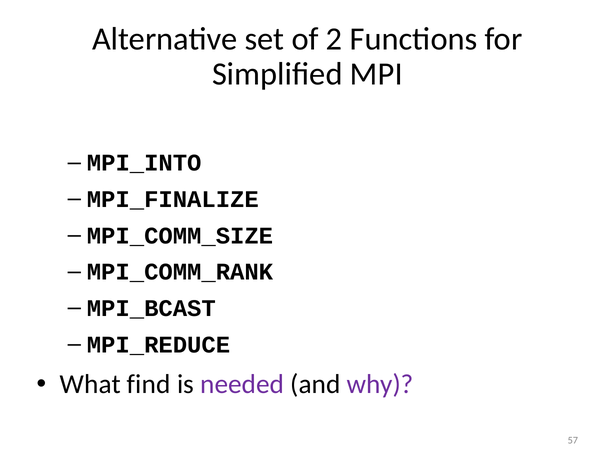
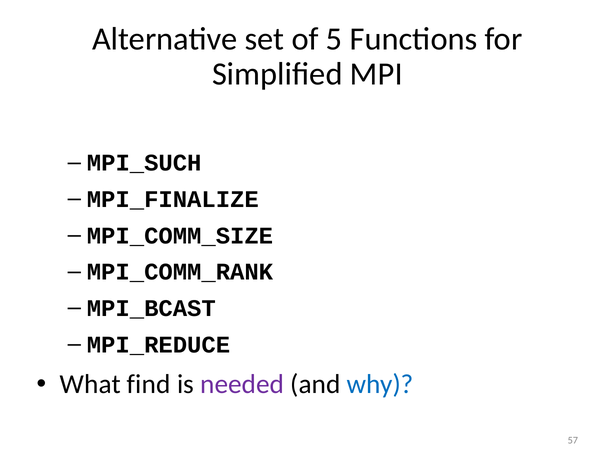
2: 2 -> 5 (334, 39)
MPI_INTO: MPI_INTO -> MPI_SUCH (144, 163)
why colour: purple -> blue (380, 385)
